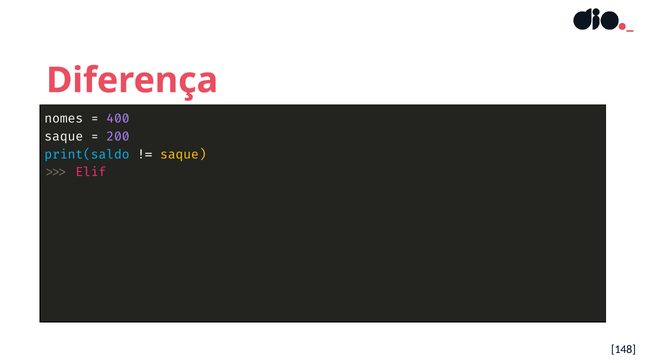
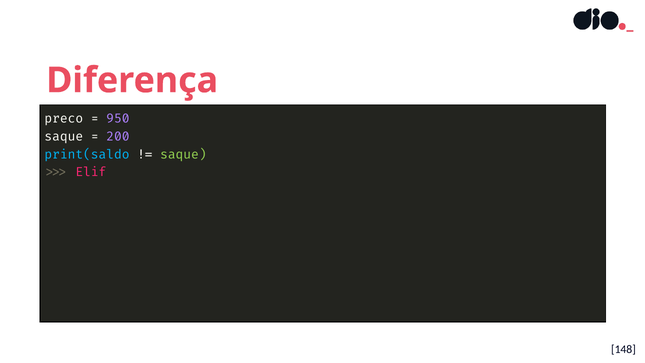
nomes: nomes -> preco (64, 119)
400: 400 -> 950 (118, 119)
saque colour: yellow -> light green (183, 154)
